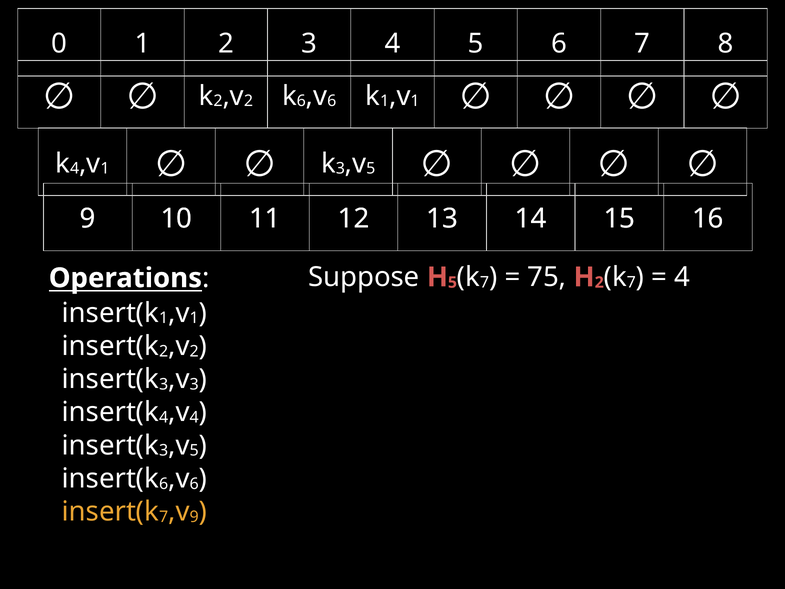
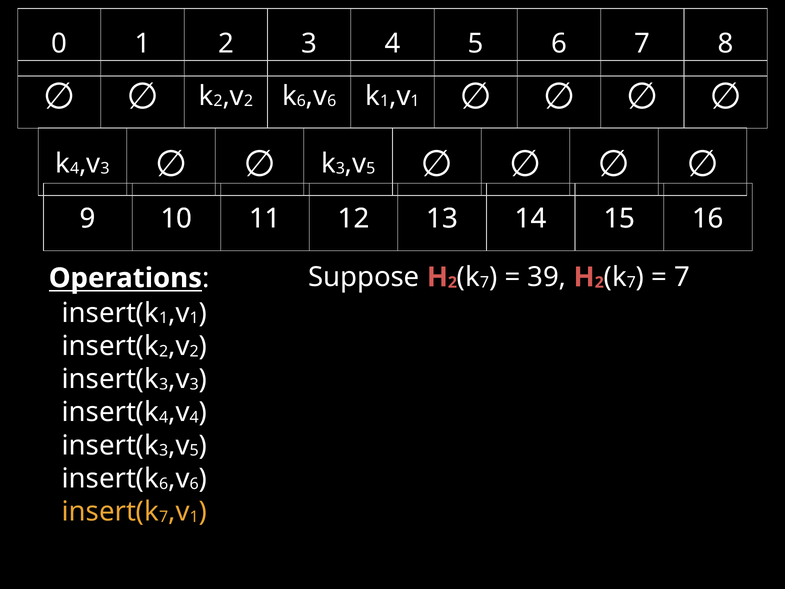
1: 1 -> 3 (105, 169)
5: 5 -> 2 (452, 282)
75: 75 -> 39 (547, 277)
4: 4 -> 7 (682, 277)
9: 9 -> 1 (194, 517)
